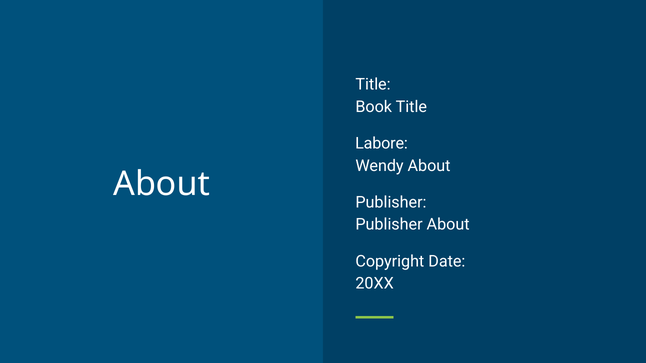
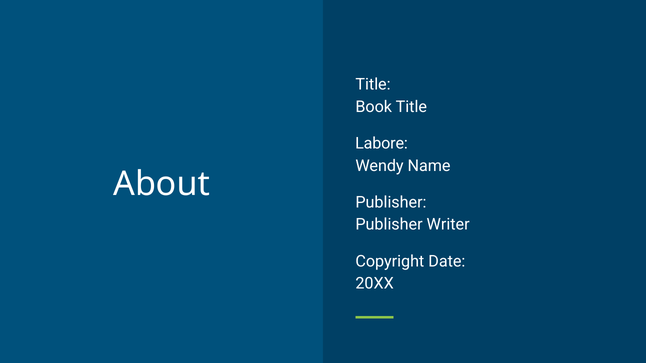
Wendy About: About -> Name (429, 166)
Publisher About: About -> Writer (448, 225)
